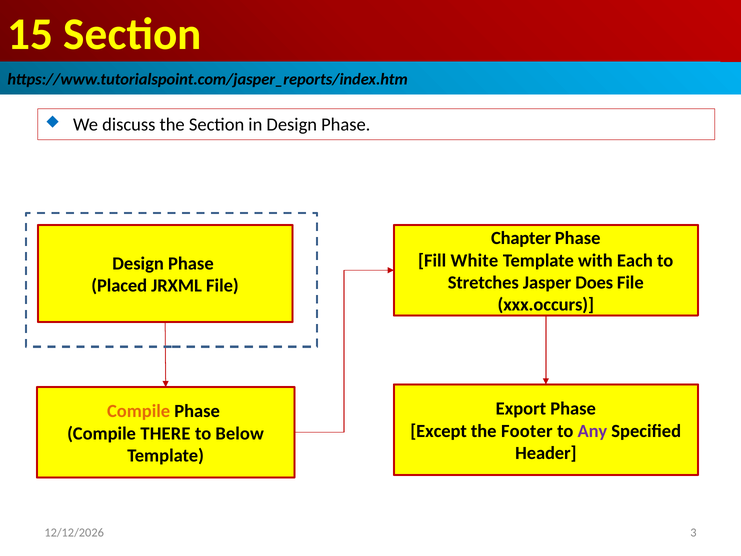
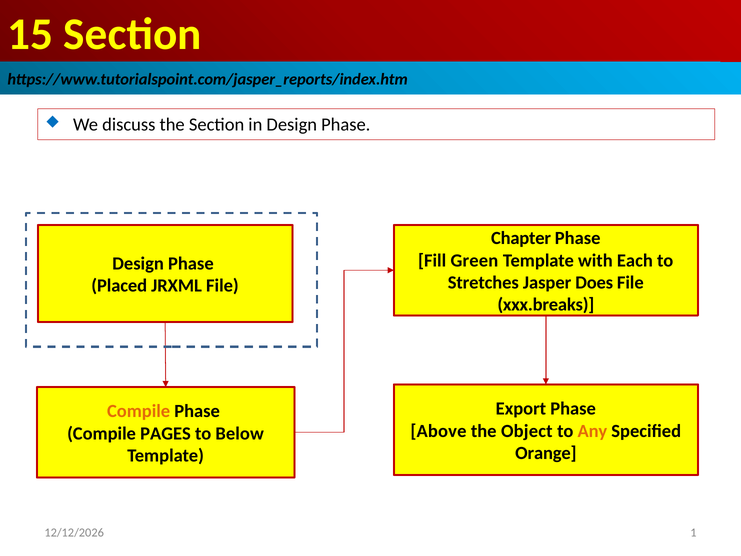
White: White -> Green (474, 260)
xxx.occurs: xxx.occurs -> xxx.breaks (546, 305)
Except: Except -> Above (438, 431)
Footer: Footer -> Object (527, 431)
Any colour: purple -> orange (592, 431)
THERE: THERE -> PAGES (166, 433)
Header: Header -> Orange (546, 453)
3: 3 -> 1 (693, 532)
